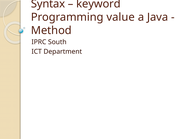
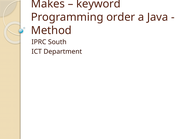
Syntax: Syntax -> Makes (48, 4)
value: value -> order (121, 17)
